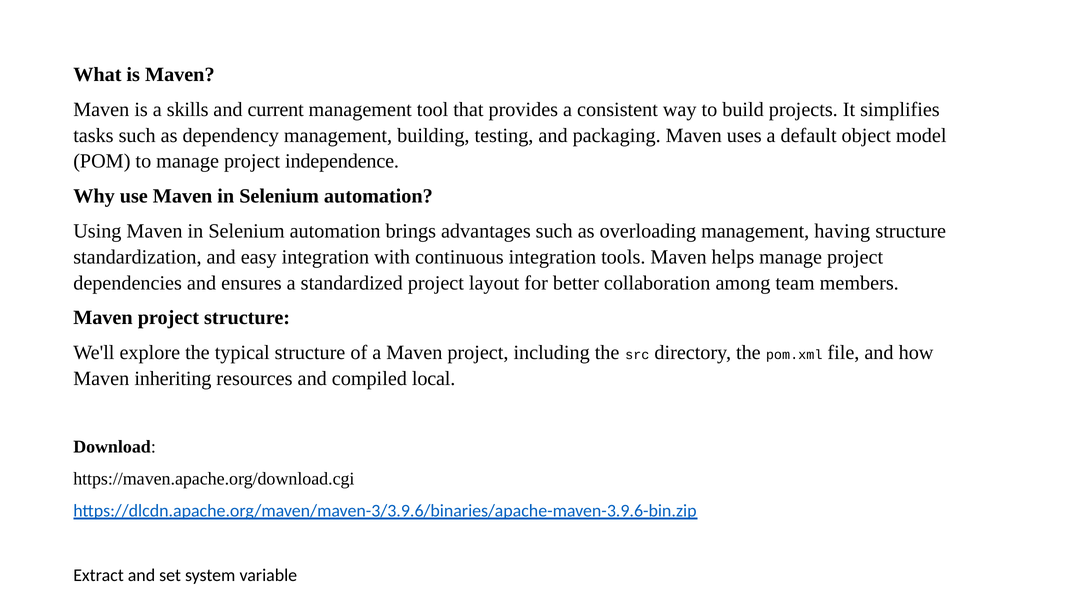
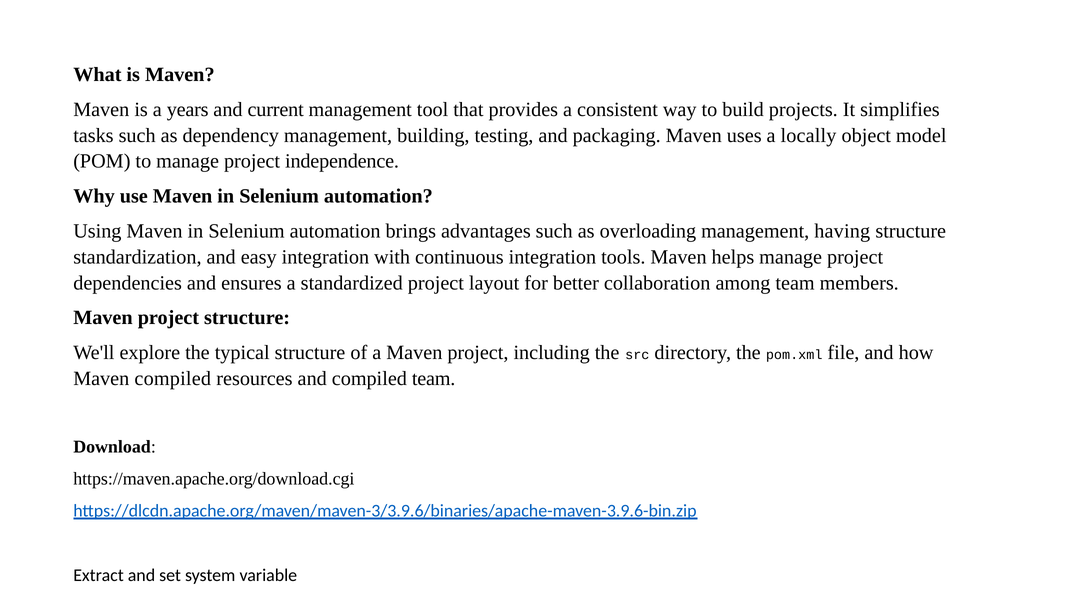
skills: skills -> years (188, 109)
default: default -> locally (809, 135)
Maven inheriting: inheriting -> compiled (173, 379)
compiled local: local -> team (434, 379)
